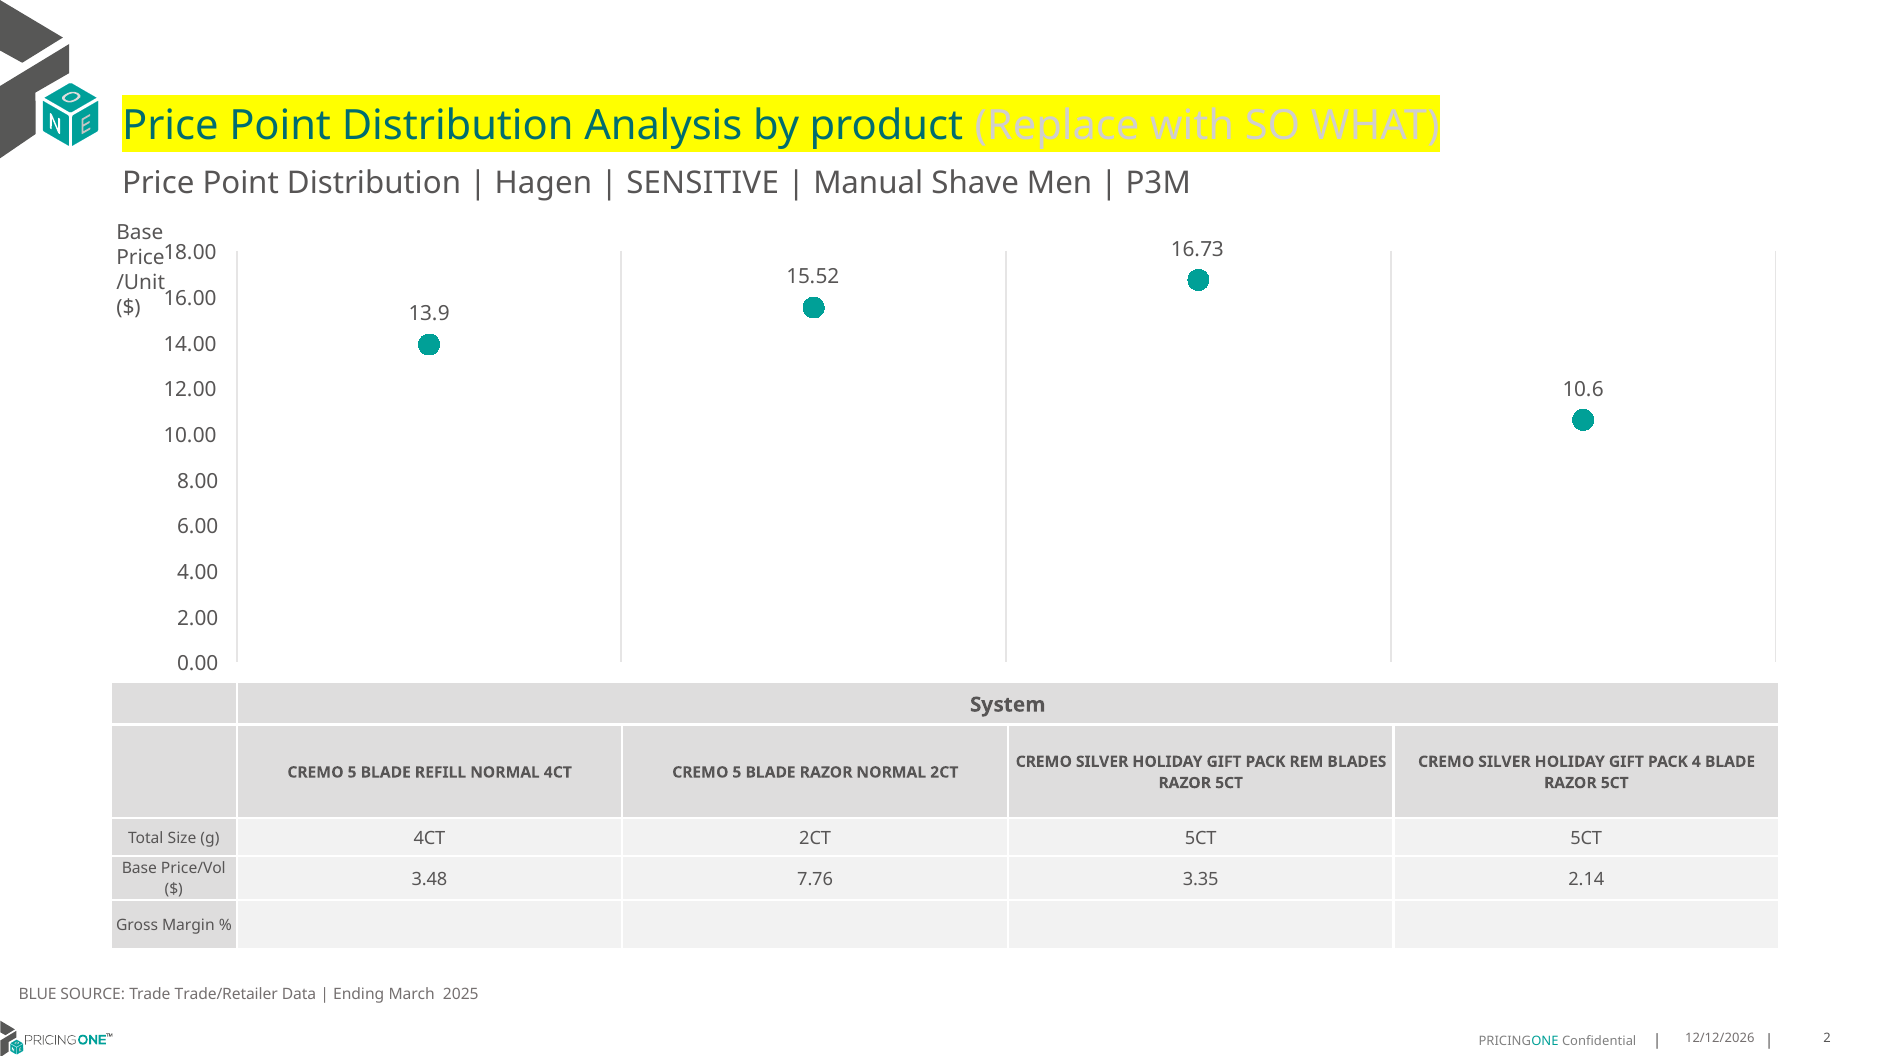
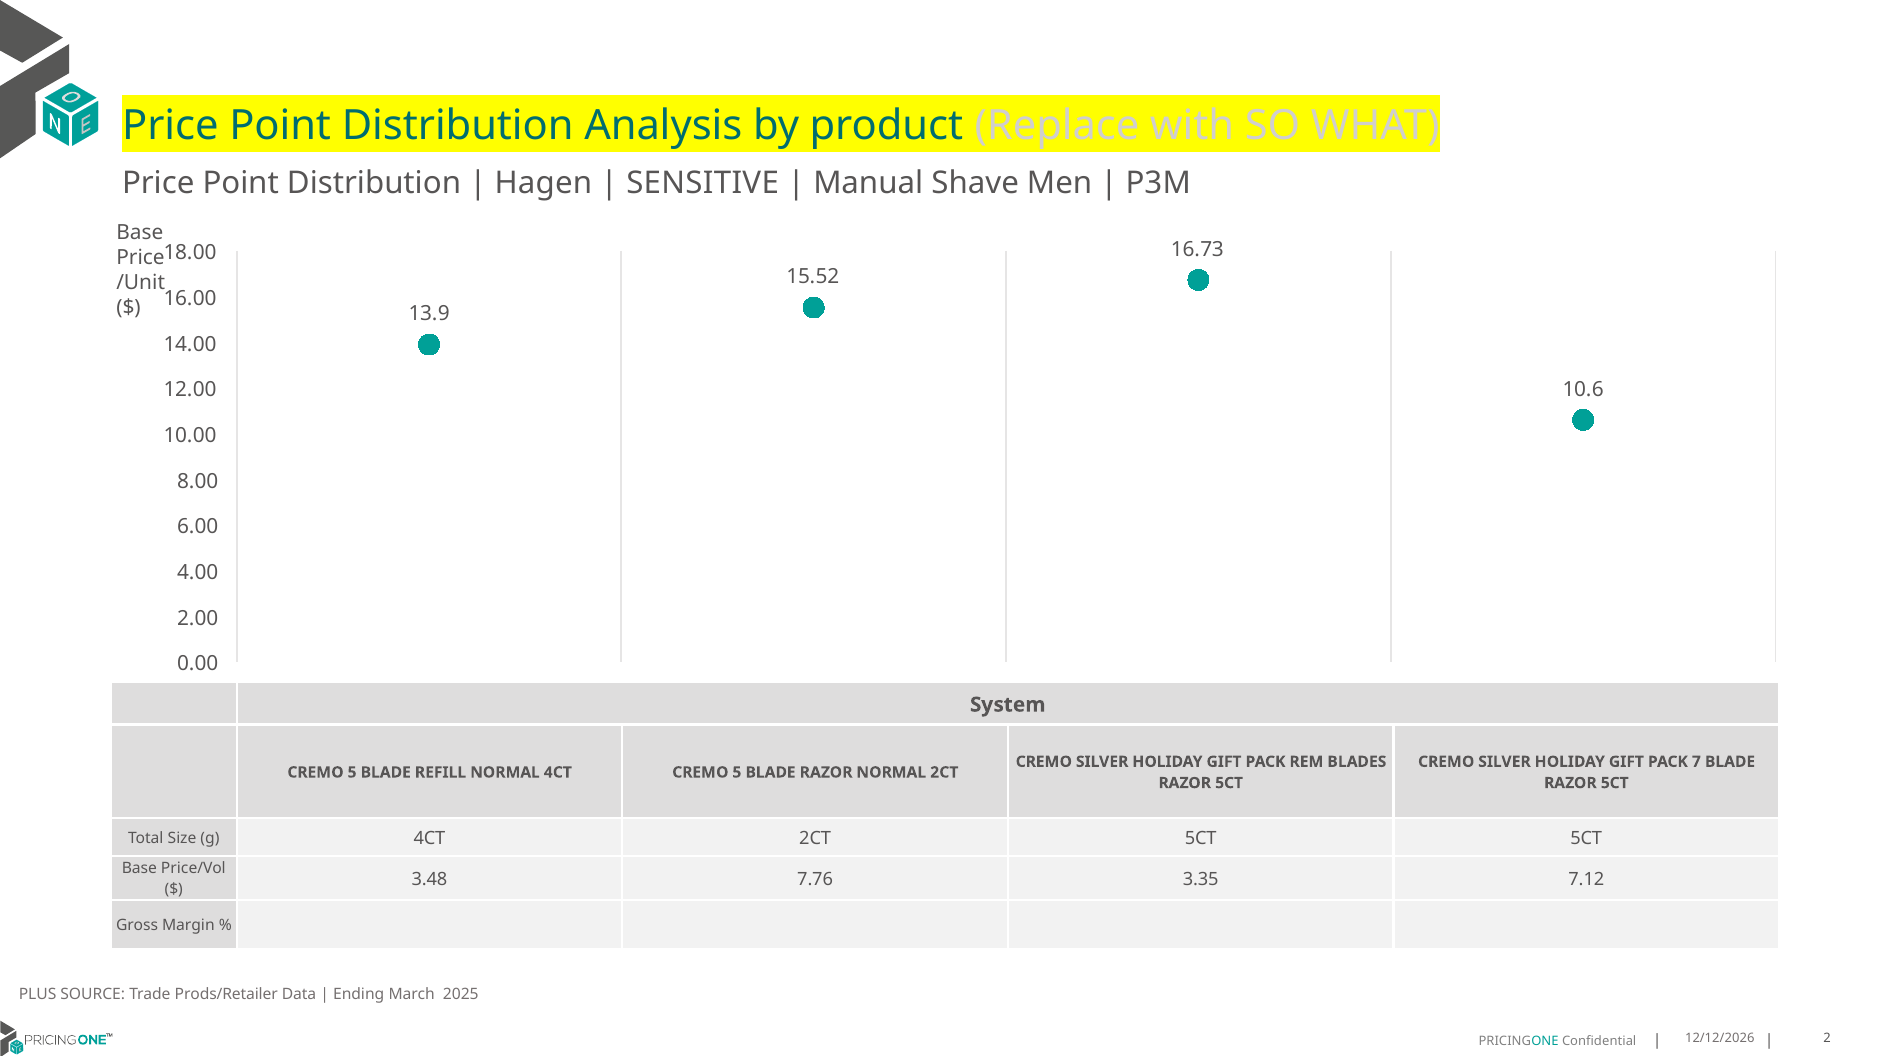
4: 4 -> 7 (1696, 762)
2.14: 2.14 -> 7.12 (1586, 879)
BLUE: BLUE -> PLUS (38, 994)
Trade/Retailer: Trade/Retailer -> Prods/Retailer (226, 994)
